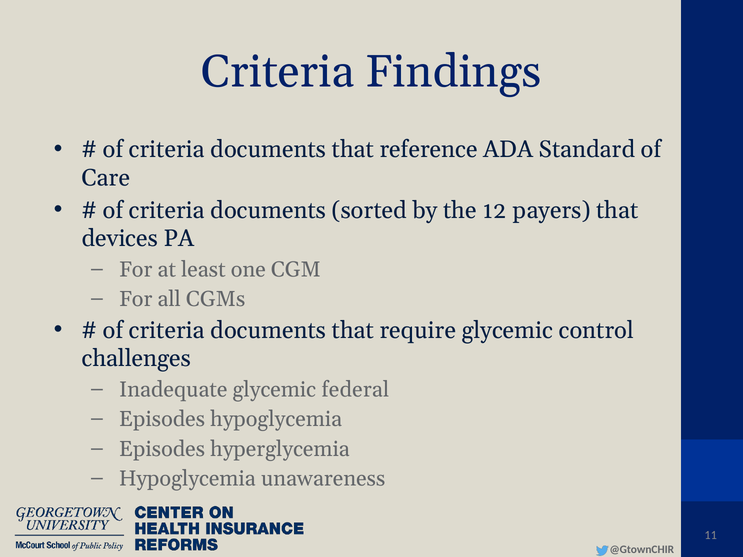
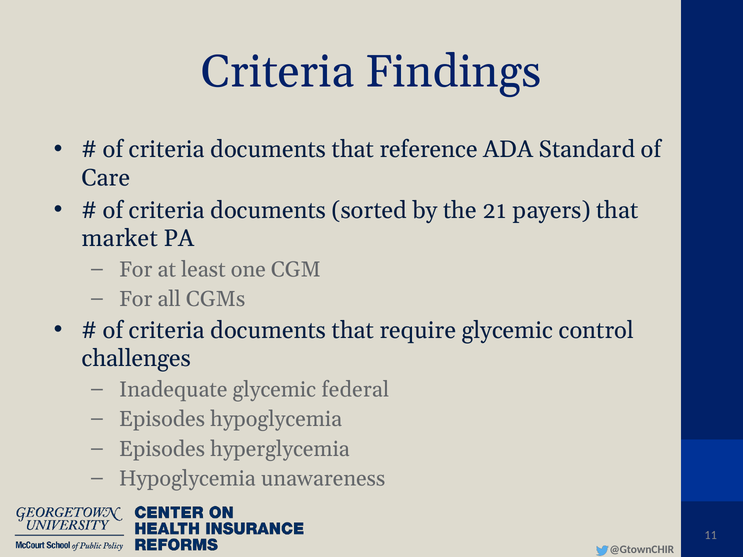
12: 12 -> 21 (495, 210)
devices: devices -> market (120, 239)
